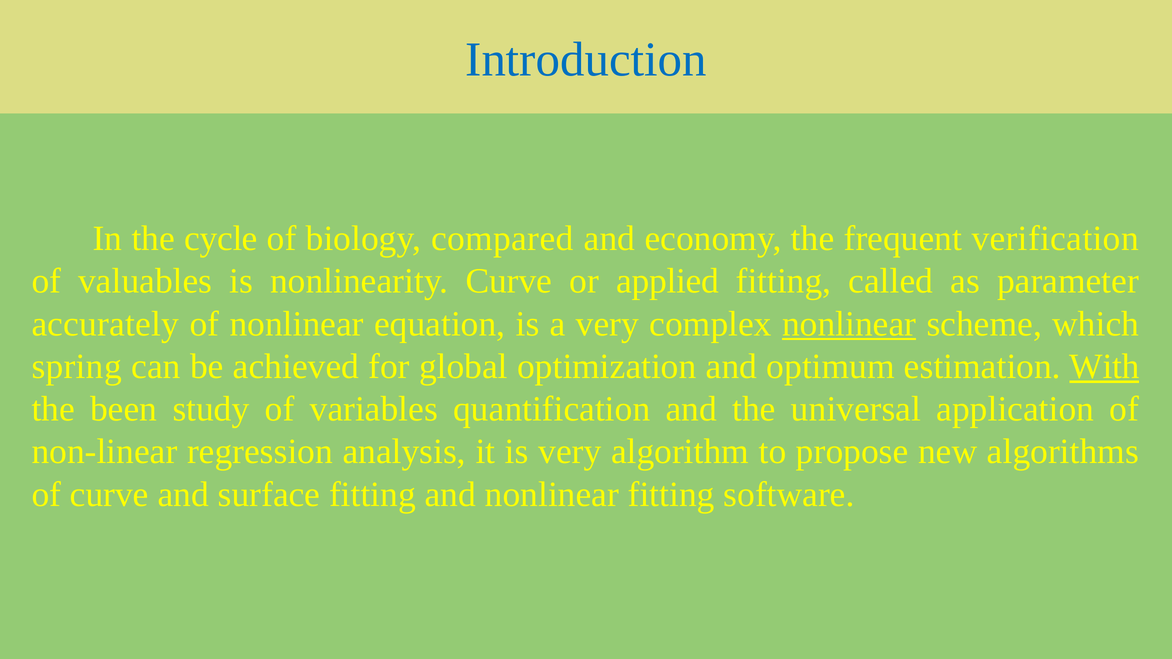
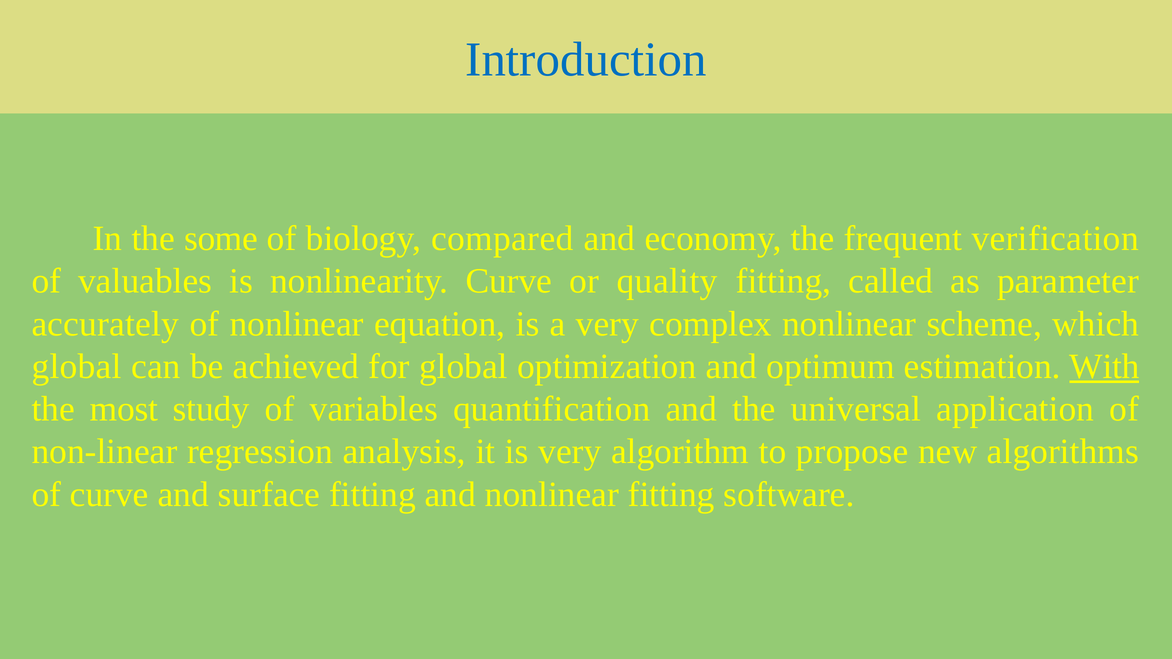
cycle: cycle -> some (221, 239)
applied: applied -> quality (667, 281)
nonlinear underline: present -> none (849, 324)
spring: spring -> global (77, 367)
been: been -> most (124, 409)
